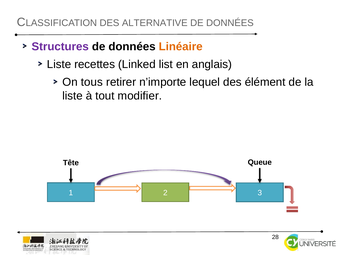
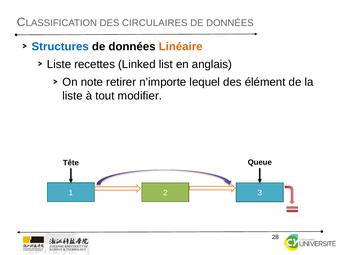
ALTERNATIVE: ALTERNATIVE -> CIRCULAIRES (155, 23)
Structures colour: purple -> blue (60, 47)
tous: tous -> note (92, 82)
